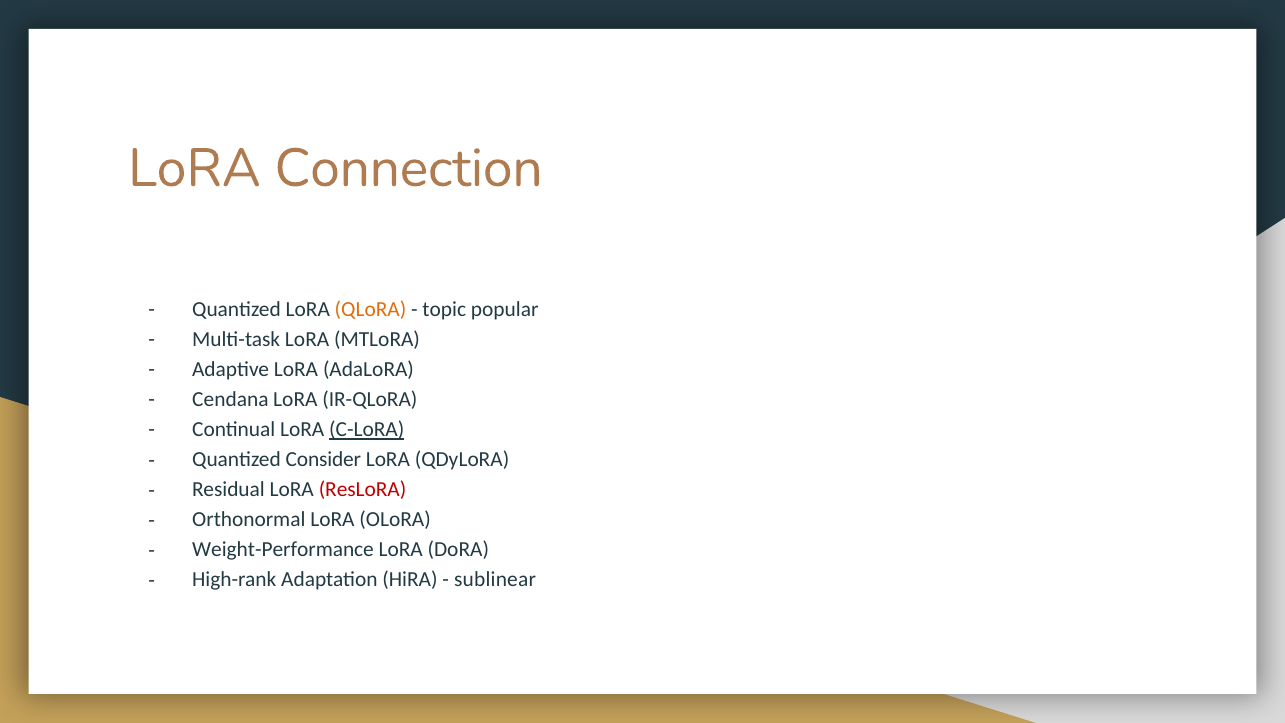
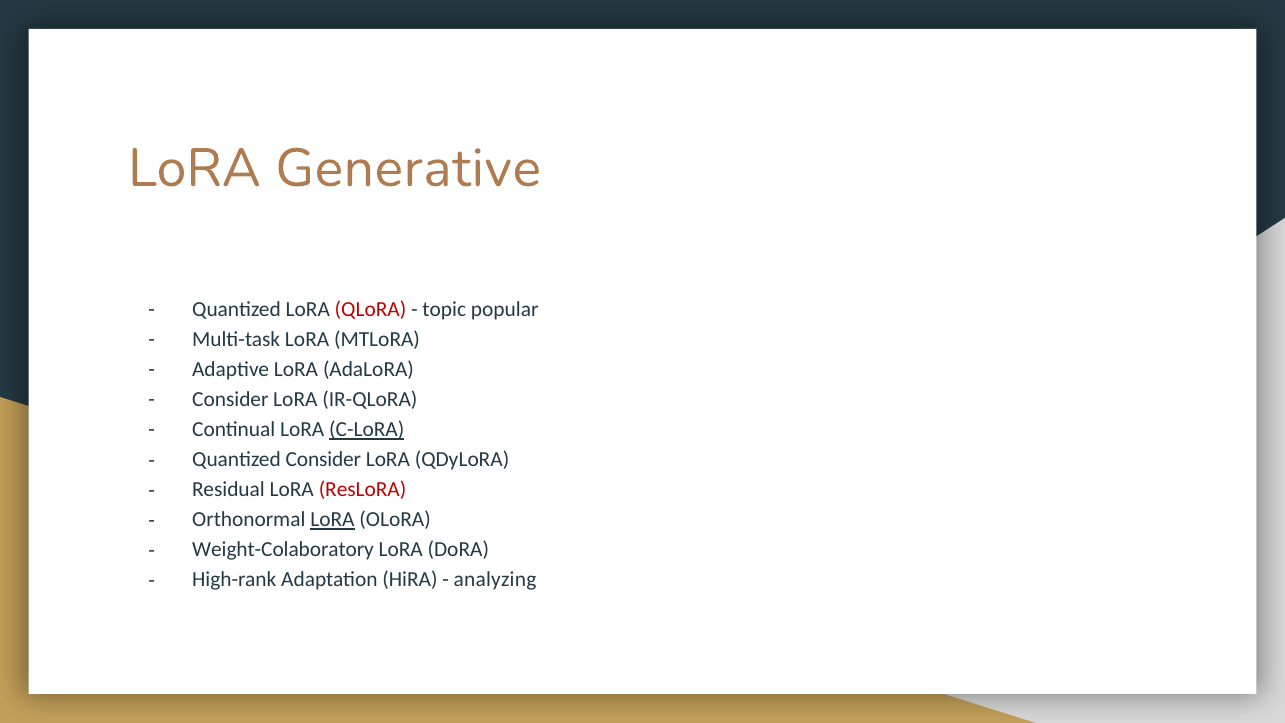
Connection: Connection -> Generative (408, 168)
QLoRA colour: orange -> red (370, 310)
Cendana: Cendana -> Consider (230, 400)
LoRA underline: none -> present (332, 520)
Weight-Performance: Weight-Performance -> Weight-Colaboratory (283, 550)
sublinear: sublinear -> analyzing (495, 580)
